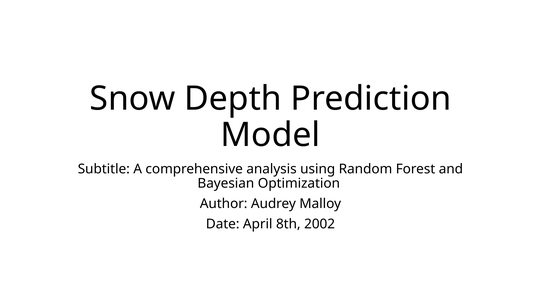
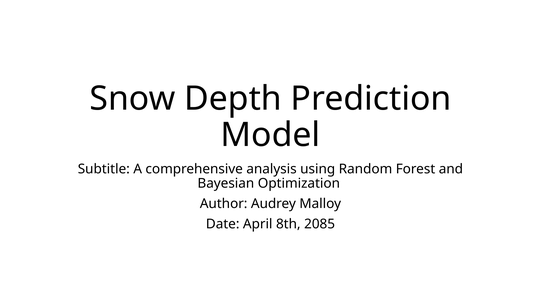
2002: 2002 -> 2085 (320, 224)
